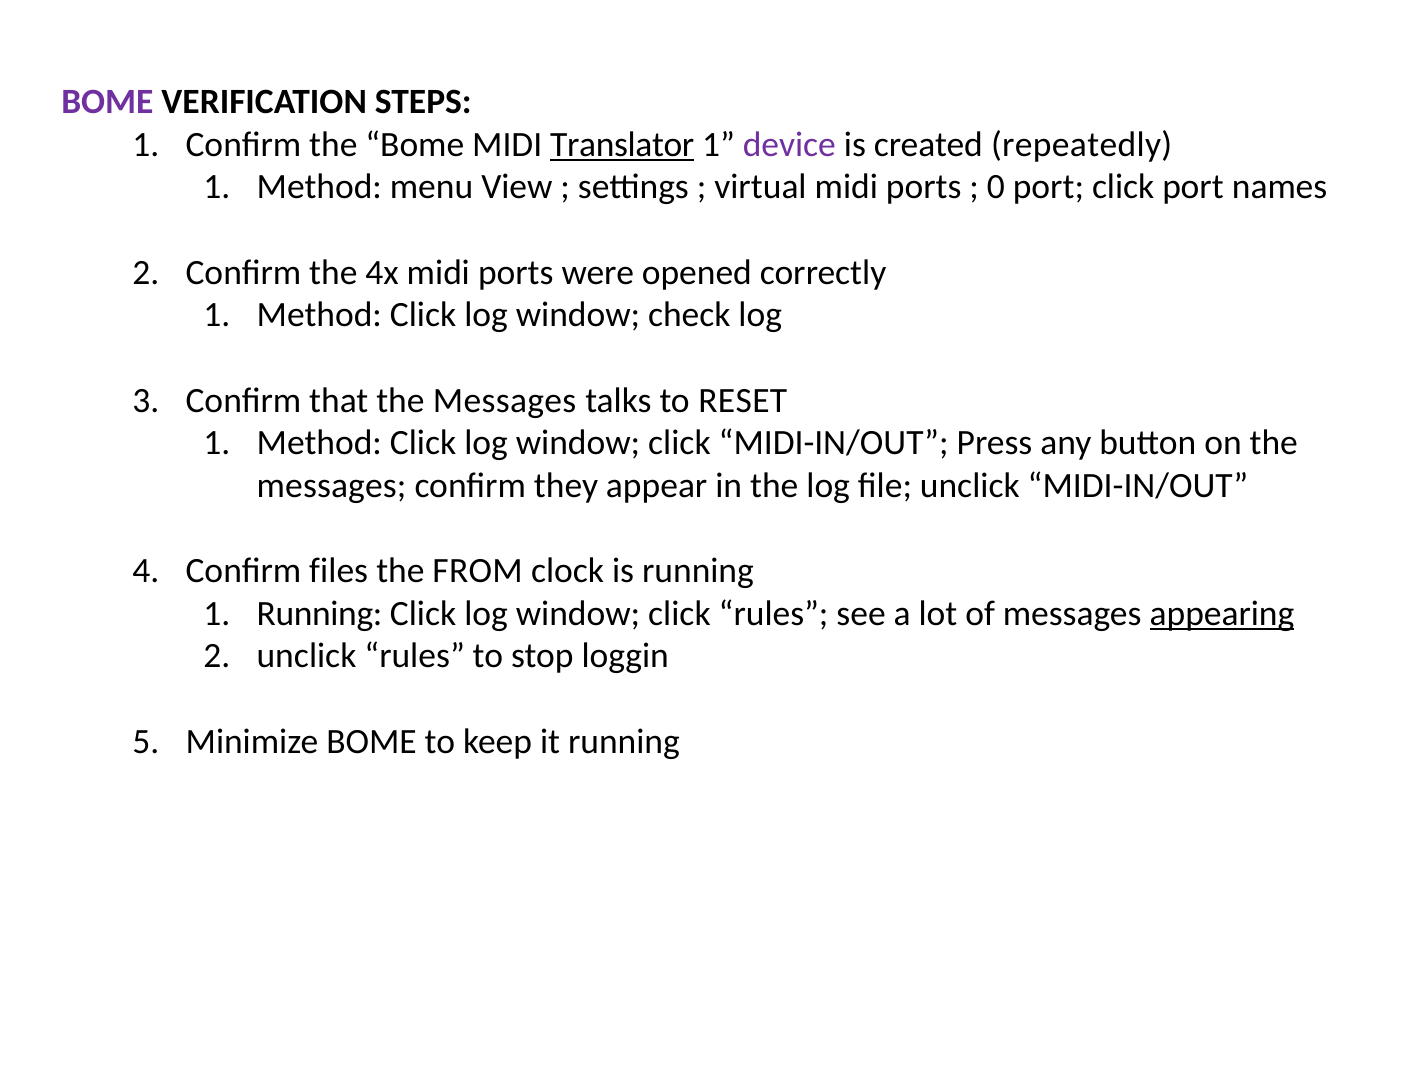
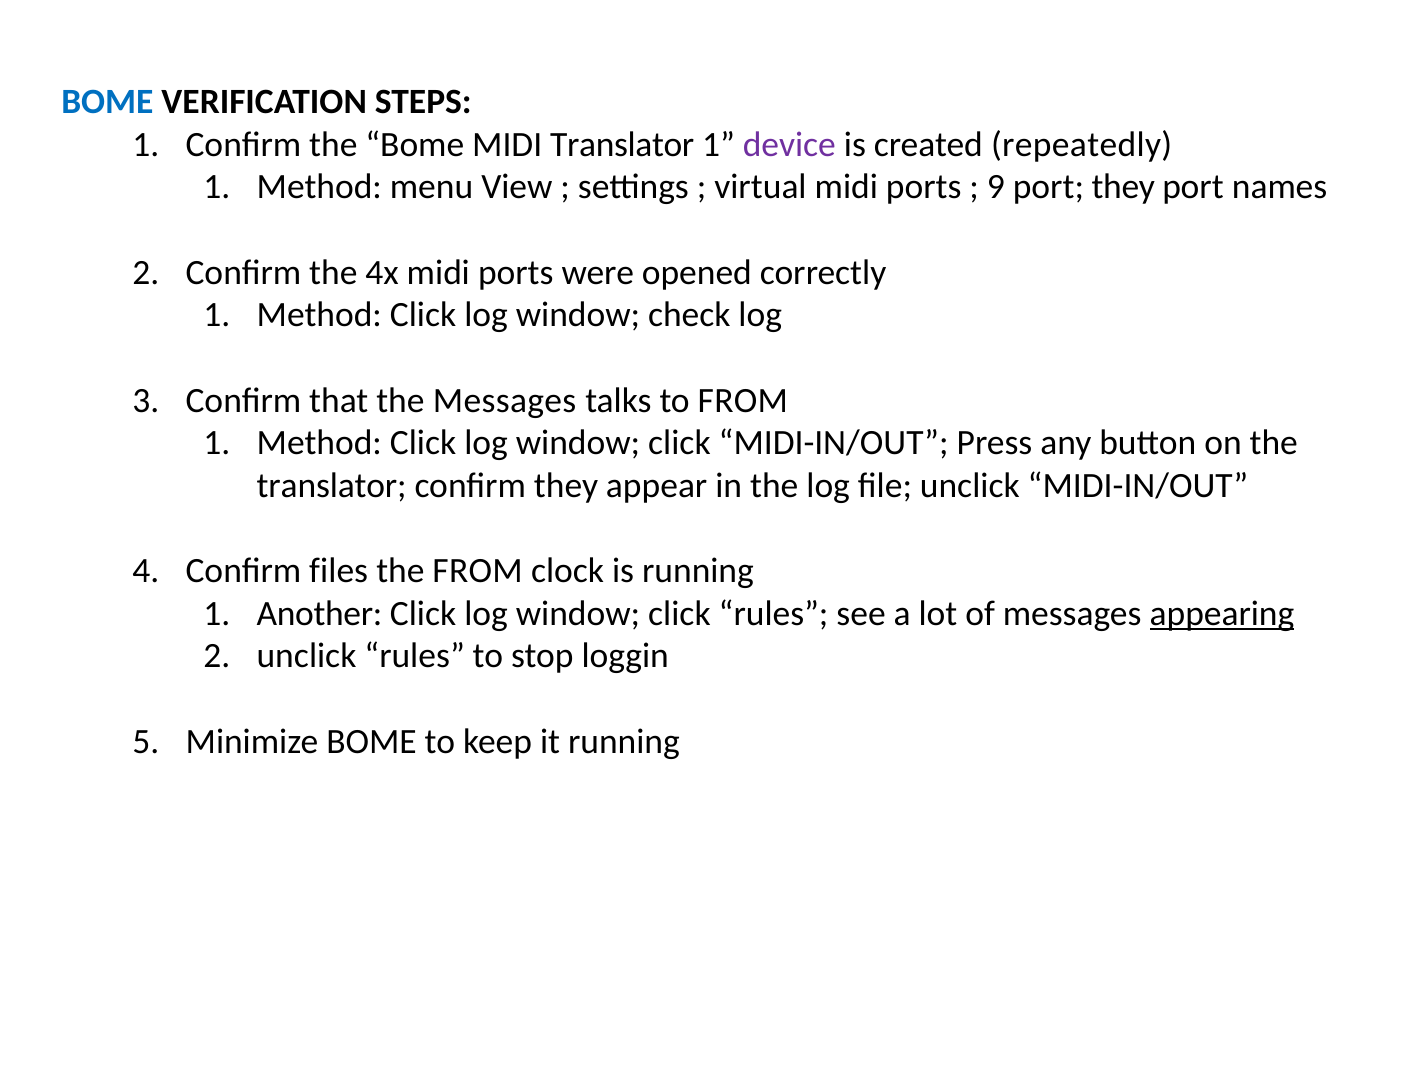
BOME colour: purple -> blue (107, 102)
Translator underline: present -> none (622, 144)
0: 0 -> 9 (996, 187)
port click: click -> they (1123, 187)
to RESET: RESET -> FROM (743, 400)
messages: messages -> translator (332, 485)
1 Running: Running -> Another (320, 613)
